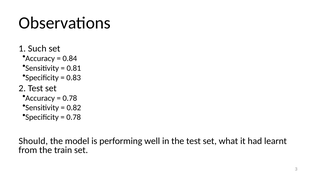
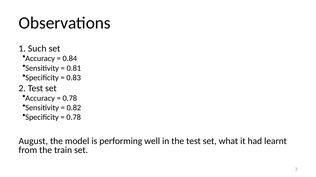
Should: Should -> August (33, 142)
